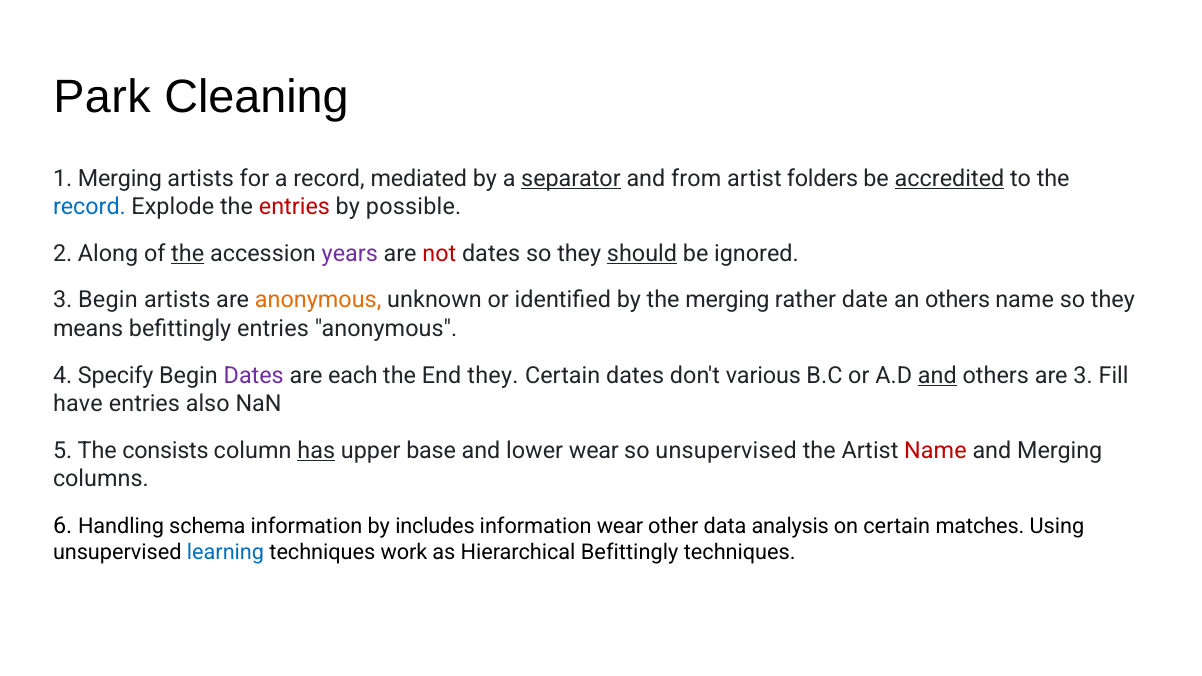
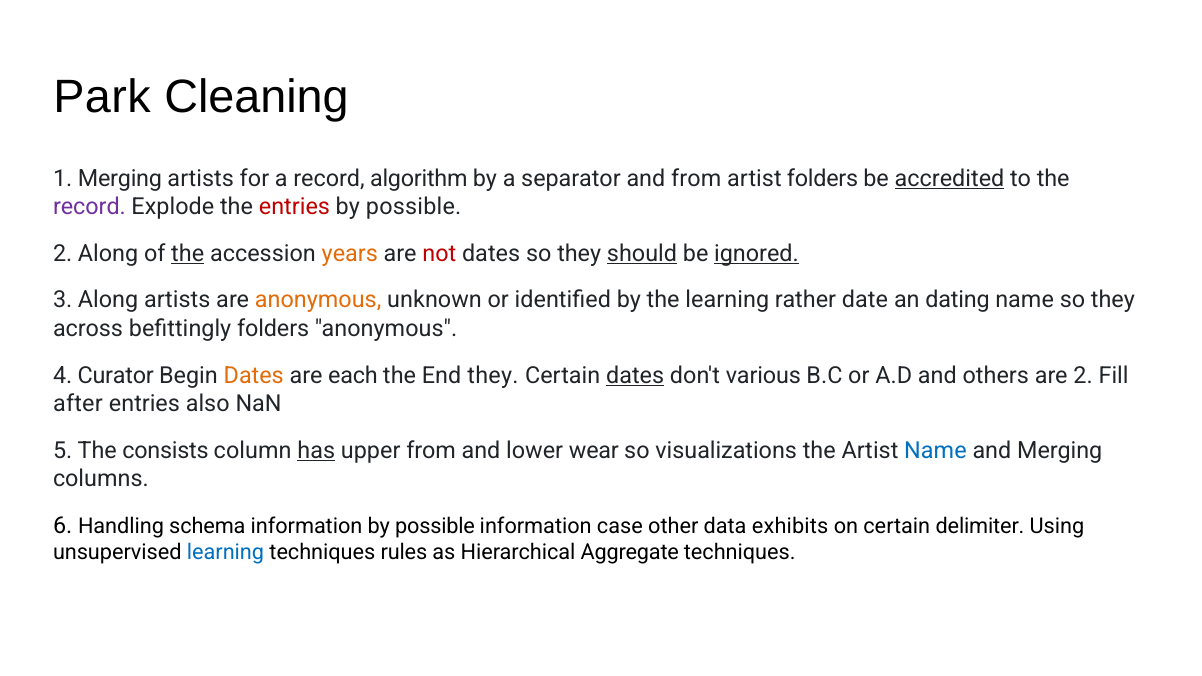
mediated: mediated -> algorithm (419, 179)
separator underline: present -> none (571, 179)
record colour: blue -> purple (89, 207)
years colour: purple -> orange (350, 254)
ignored underline: none -> present (756, 254)
3 Begin: Begin -> Along (108, 300)
the merging: merging -> learning (727, 300)
an others: others -> dating (958, 300)
means: means -> across (88, 329)
befittingly entries: entries -> folders (273, 329)
Specify: Specify -> Curator (116, 375)
Dates colour: purple -> orange (254, 375)
dates underline: none -> present (635, 375)
and underline: present -> none (937, 375)
are 3: 3 -> 2 (1083, 375)
have: have -> after (78, 404)
upper base: base -> from (431, 451)
so unsupervised: unsupervised -> visualizations (726, 451)
Name colour: red -> blue (935, 451)
information by includes: includes -> possible (435, 526)
information wear: wear -> case (620, 526)
analysis: analysis -> exhibits (790, 526)
matches: matches -> delimiter (980, 526)
work: work -> rules (404, 553)
Hierarchical Befittingly: Befittingly -> Aggregate (630, 553)
